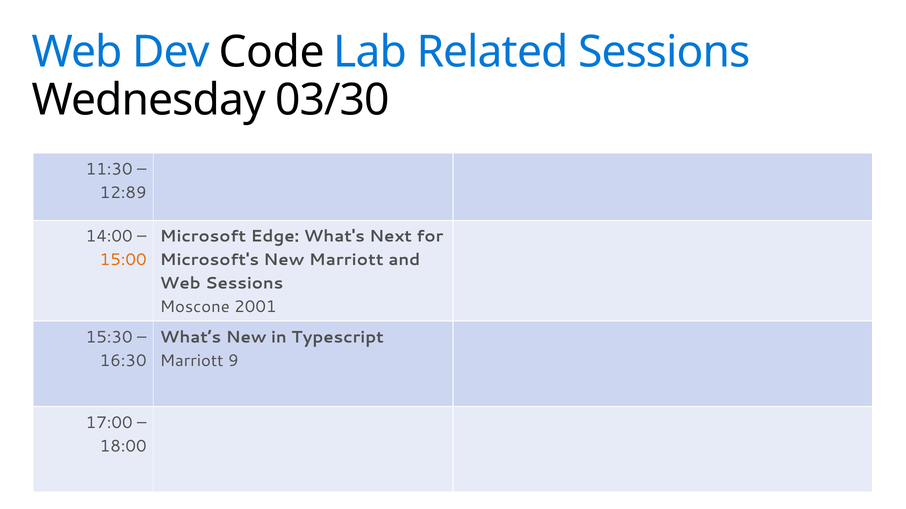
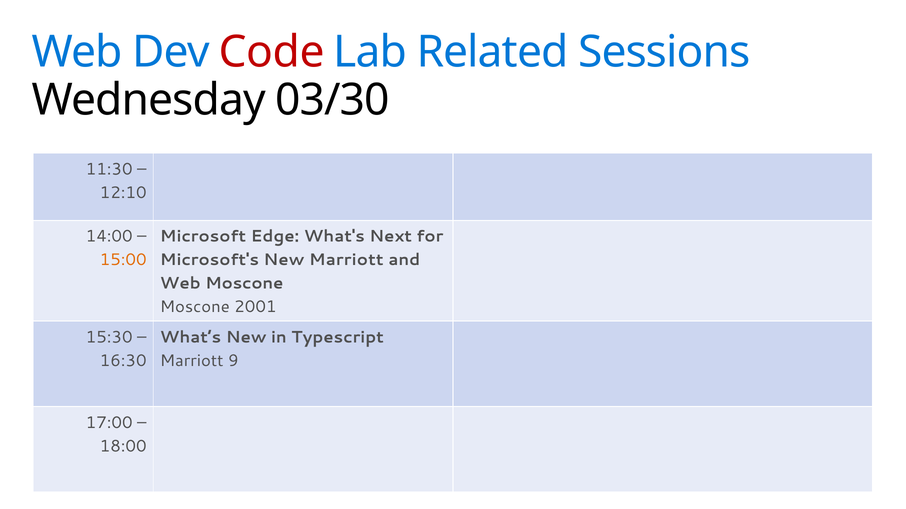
Code colour: black -> red (272, 52)
12:89: 12:89 -> 12:10 (123, 193)
Web Sessions: Sessions -> Moscone (244, 284)
